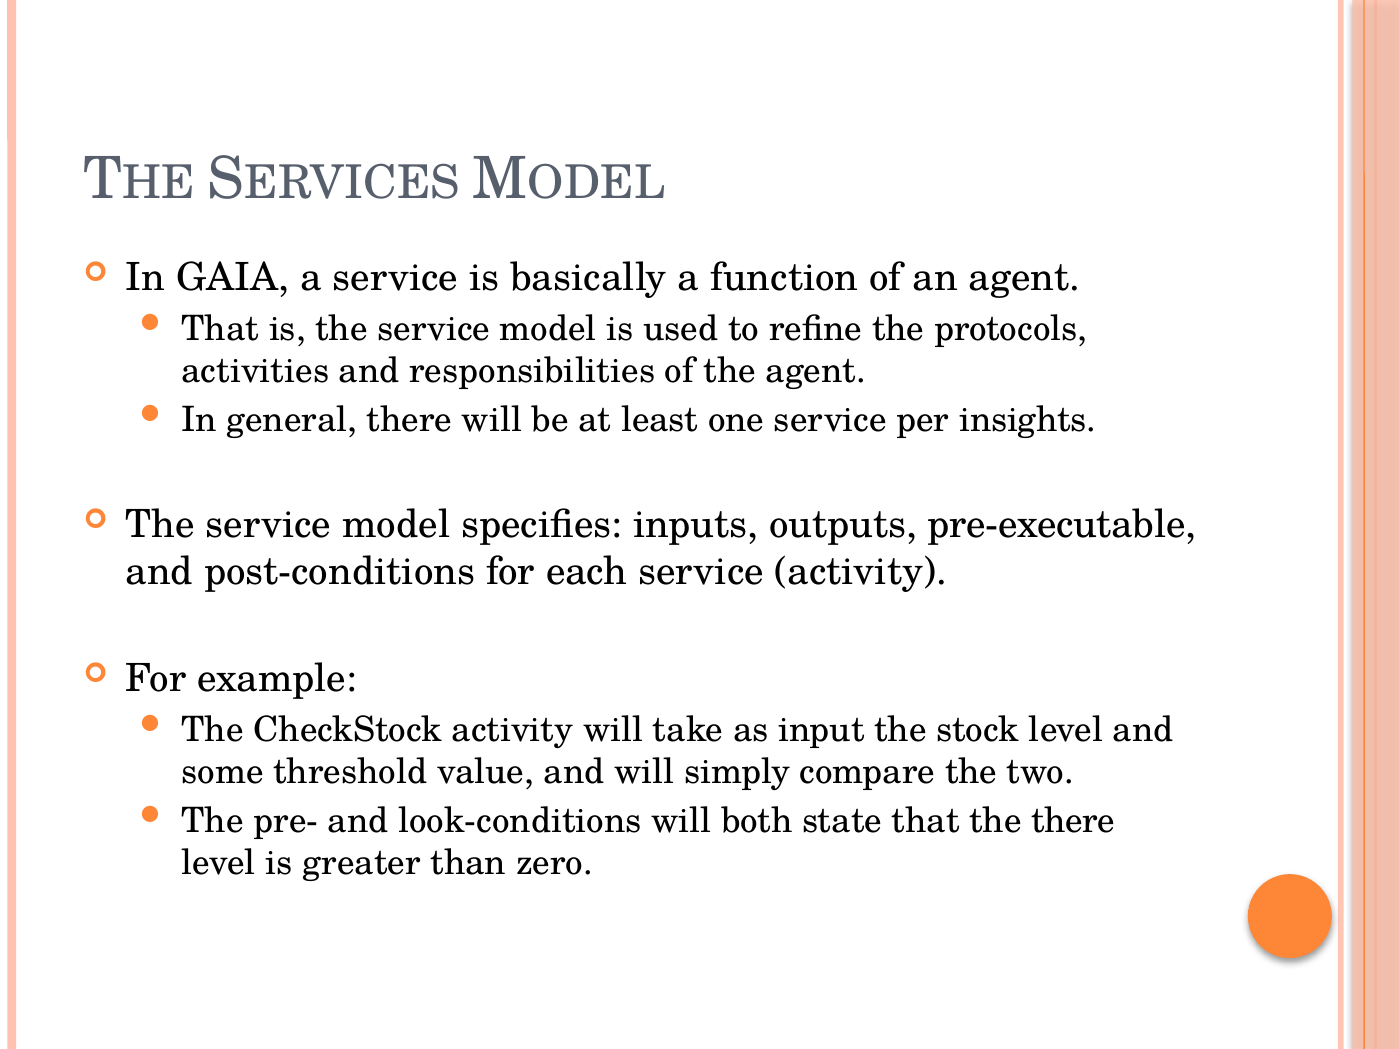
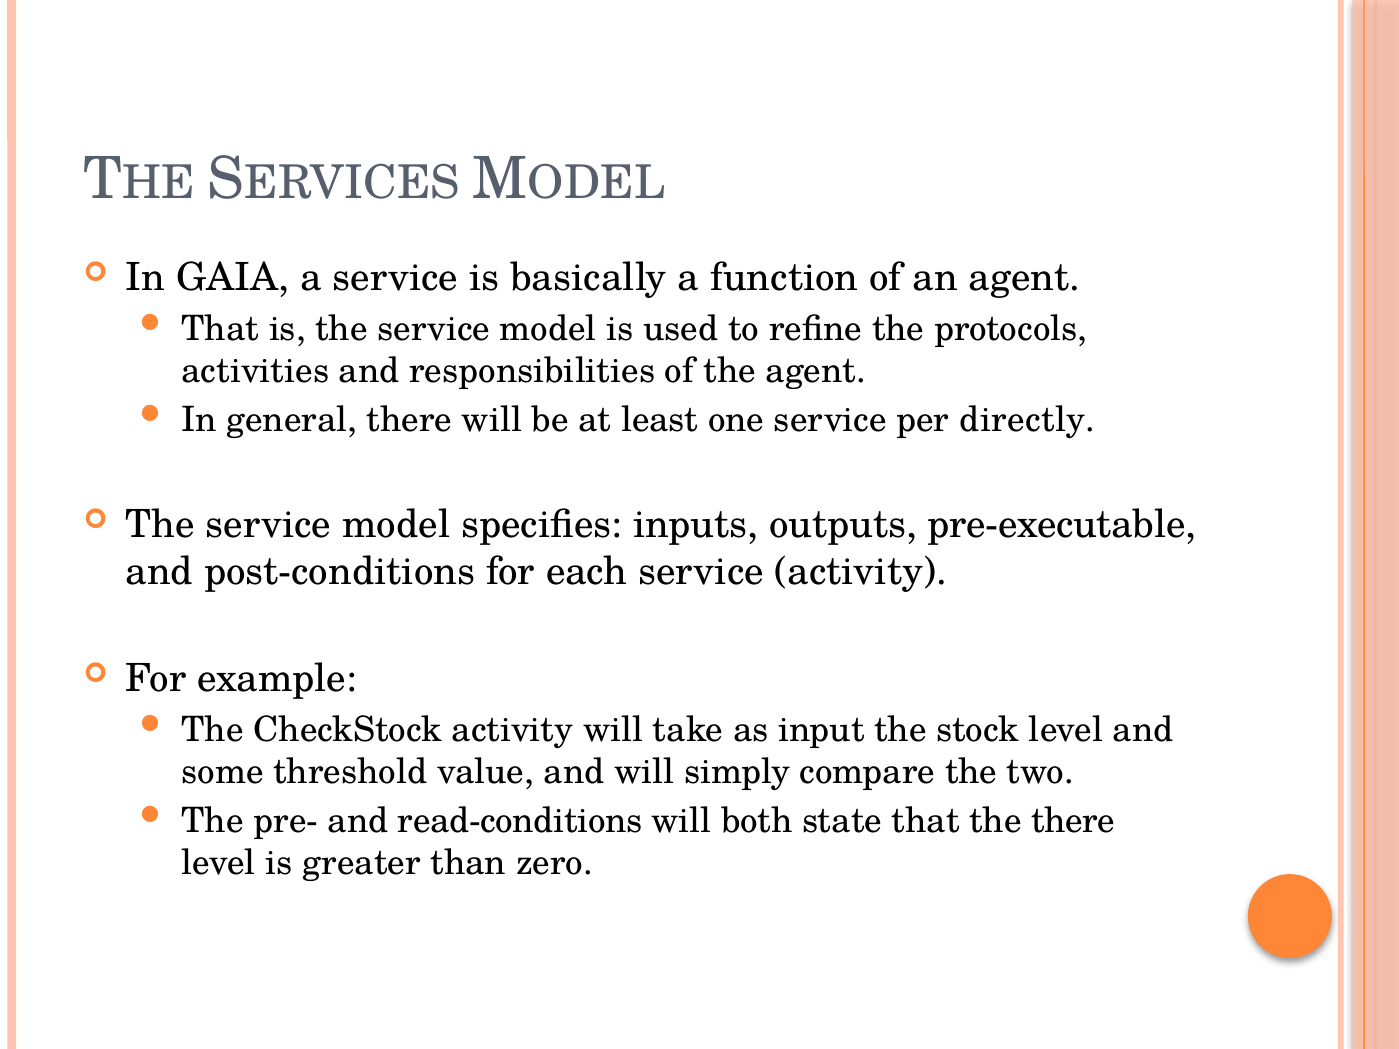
insights: insights -> directly (1028, 420)
look-conditions: look-conditions -> read-conditions (520, 821)
